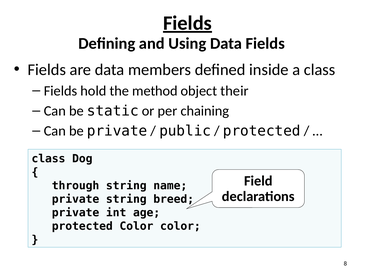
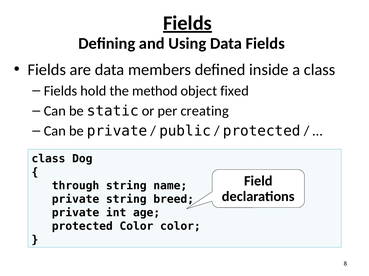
their: their -> fixed (235, 91)
chaining: chaining -> creating (205, 111)
